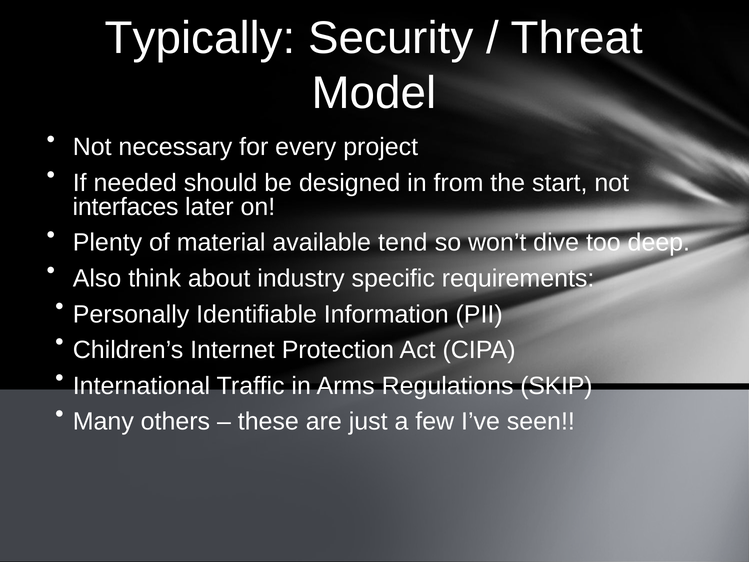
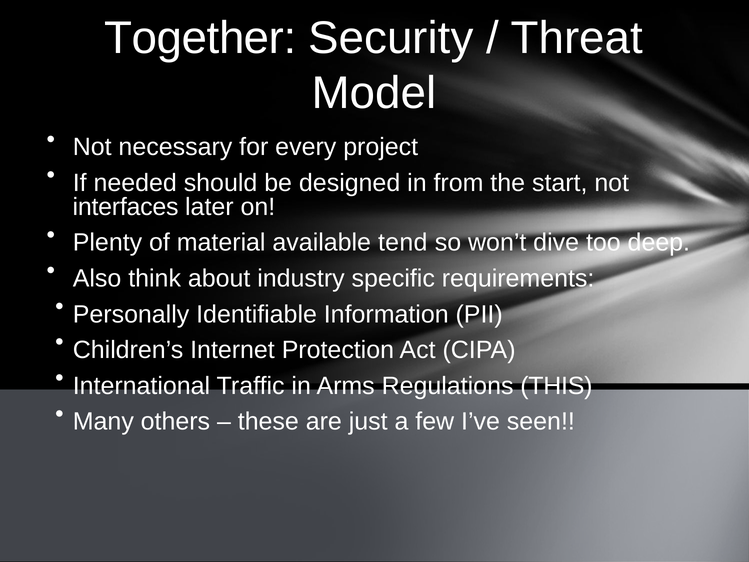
Typically: Typically -> Together (200, 38)
SKIP: SKIP -> THIS (556, 386)
